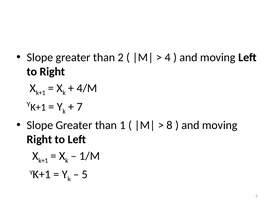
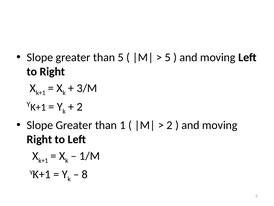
than 2: 2 -> 5 (121, 57)
4: 4 -> 5 (168, 57)
4/M: 4/M -> 3/M (87, 88)
7: 7 -> 2 (80, 107)
8: 8 -> 2 (170, 125)
5: 5 -> 8 (85, 174)
